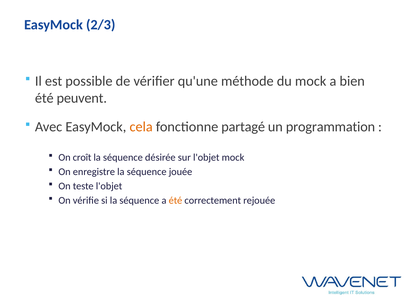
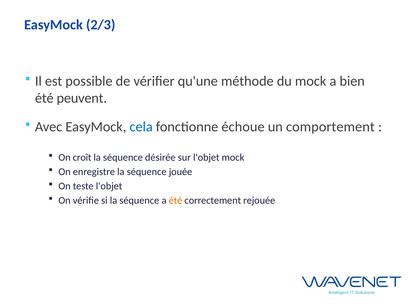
cela colour: orange -> blue (141, 127)
partagé: partagé -> échoue (243, 127)
programmation: programmation -> comportement (330, 127)
